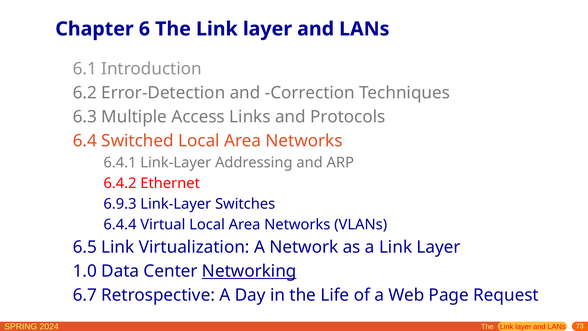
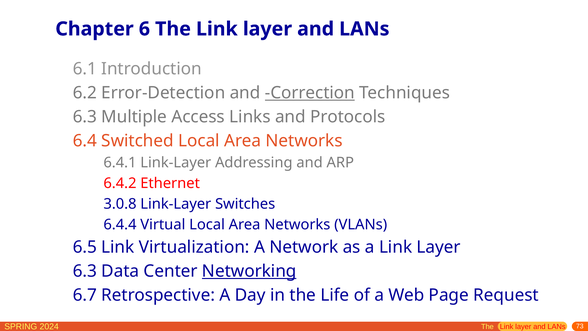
Correction underline: none -> present (310, 93)
6.9.3: 6.9.3 -> 3.0.8 (120, 204)
1.0: 1.0 -> 6.3 (85, 271)
